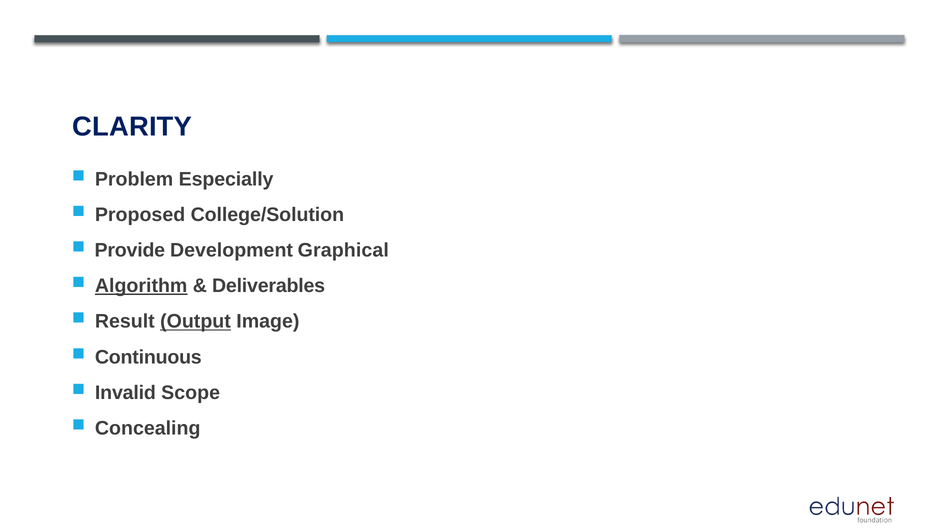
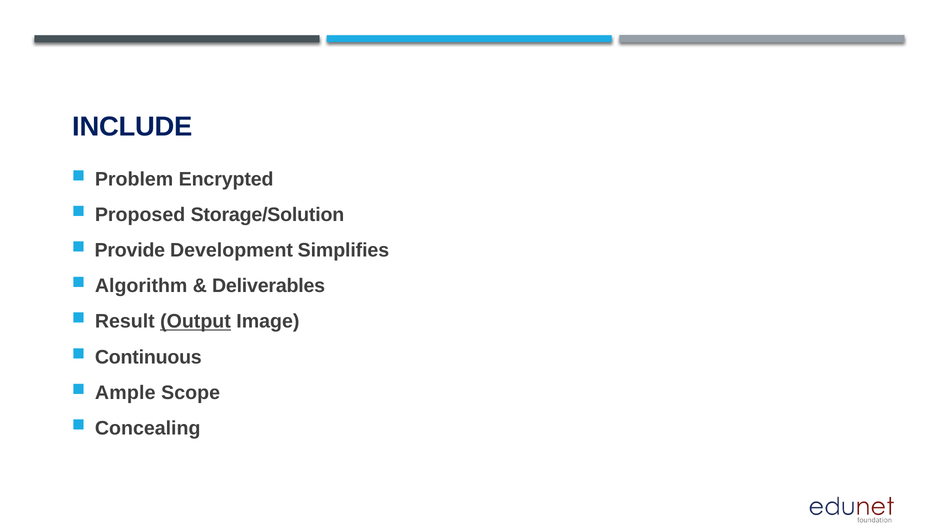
CLARITY: CLARITY -> INCLUDE (132, 127)
Especially: Especially -> Encrypted (226, 179)
College/Solution: College/Solution -> Storage/Solution (267, 215)
Graphical: Graphical -> Simplifies (343, 250)
Algorithm underline: present -> none (141, 286)
Invalid: Invalid -> Ample (125, 393)
